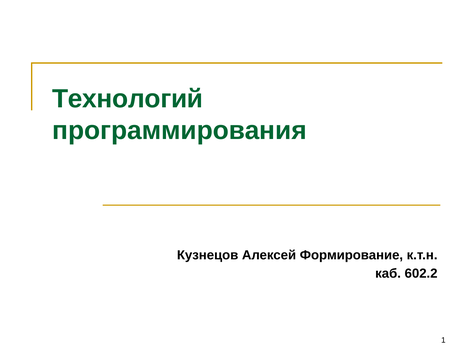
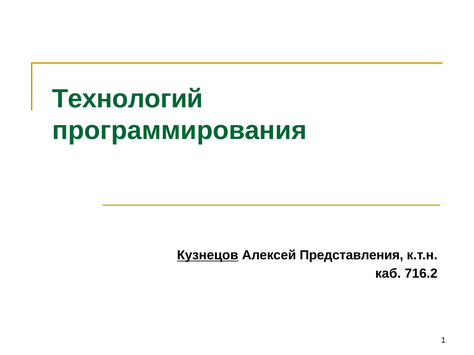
Кузнецов underline: none -> present (208, 256)
Формирование: Формирование -> Представления (351, 256)
602.2: 602.2 -> 716.2 (421, 274)
